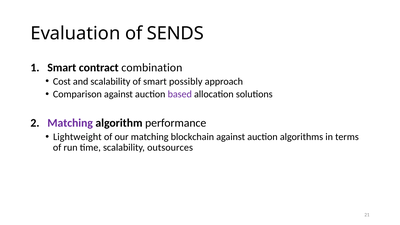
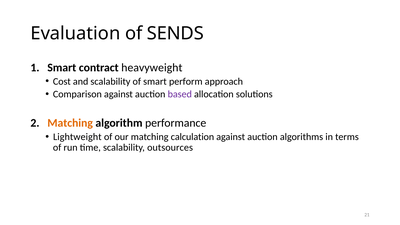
combination: combination -> heavyweight (152, 68)
possibly: possibly -> perform (186, 81)
Matching colour: purple -> orange (70, 123)
blockchain: blockchain -> calculation (192, 137)
